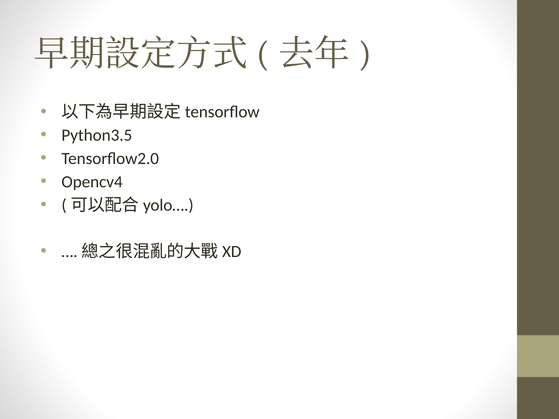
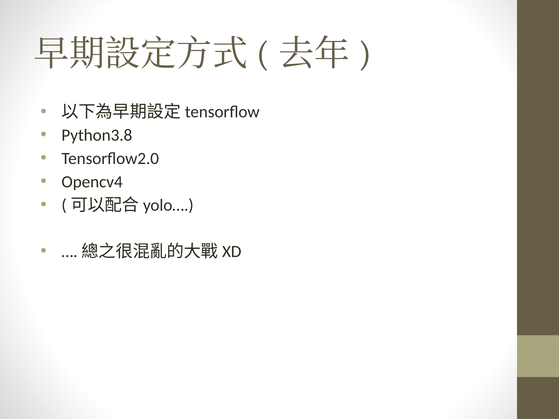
Python3.5: Python3.5 -> Python3.8 (97, 135)
